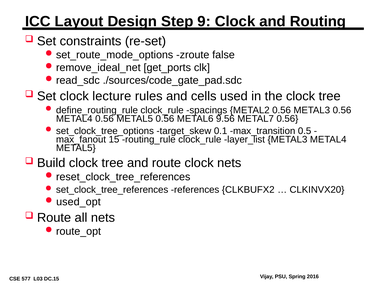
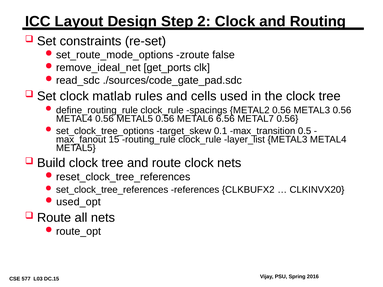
9: 9 -> 2 (204, 21)
lecture: lecture -> matlab (112, 96)
9.56: 9.56 -> 6.56 (225, 119)
